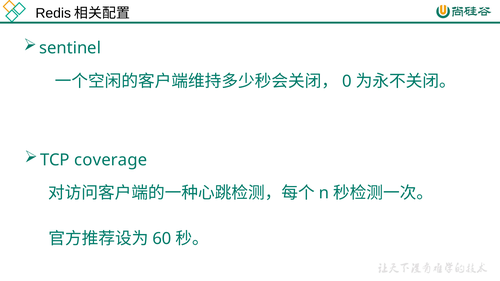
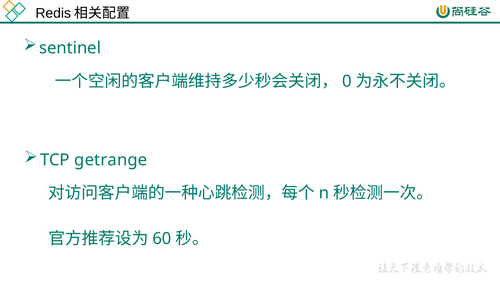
coverage: coverage -> getrange (111, 160)
